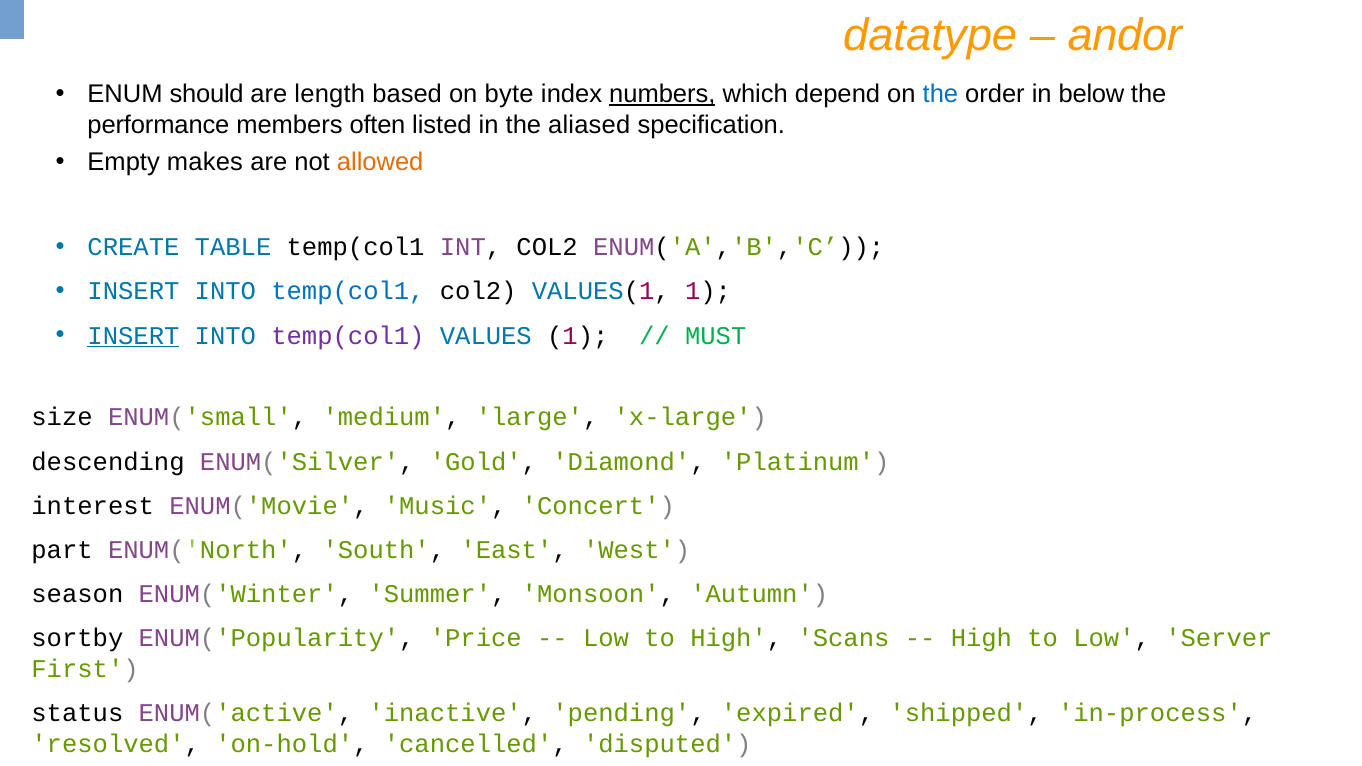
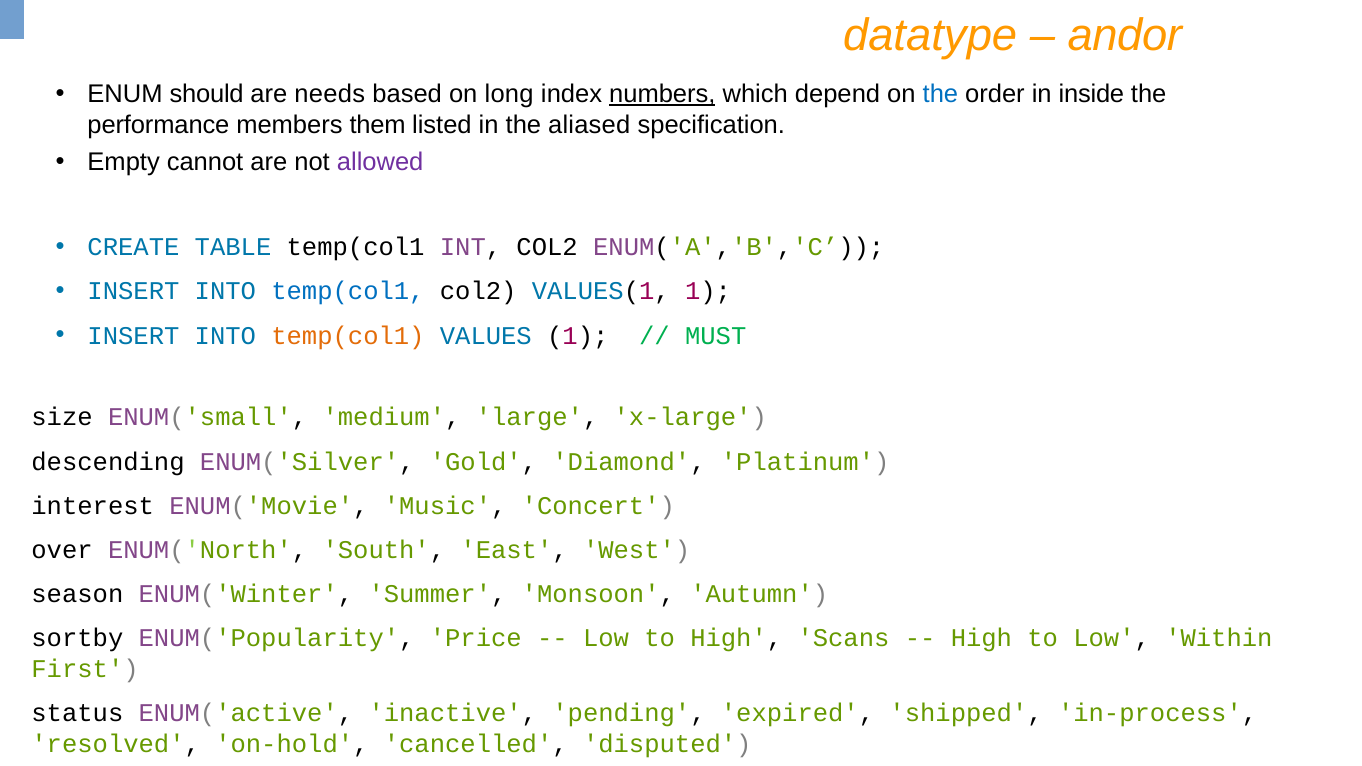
length: length -> needs (330, 94)
byte: byte -> long (509, 94)
below: below -> inside (1091, 94)
often: often -> them (378, 125)
makes: makes -> cannot (205, 162)
allowed colour: orange -> purple (380, 162)
INSERT underline: present -> none (133, 336)
temp(col1 colour: purple -> orange (348, 336)
part: part -> over (62, 550)
Server: Server -> Within (1219, 639)
